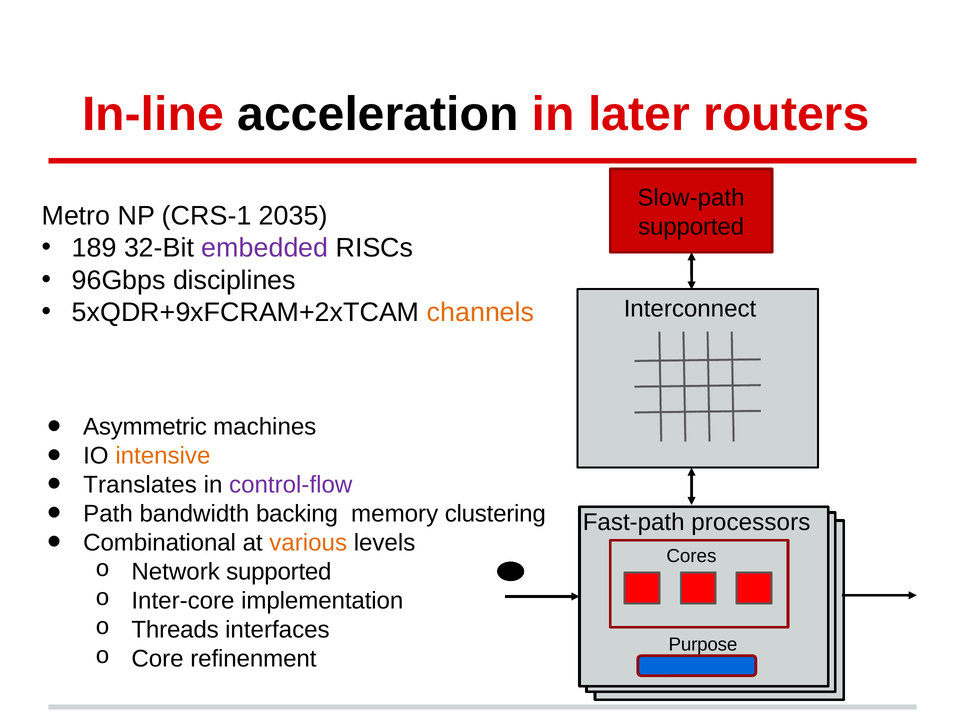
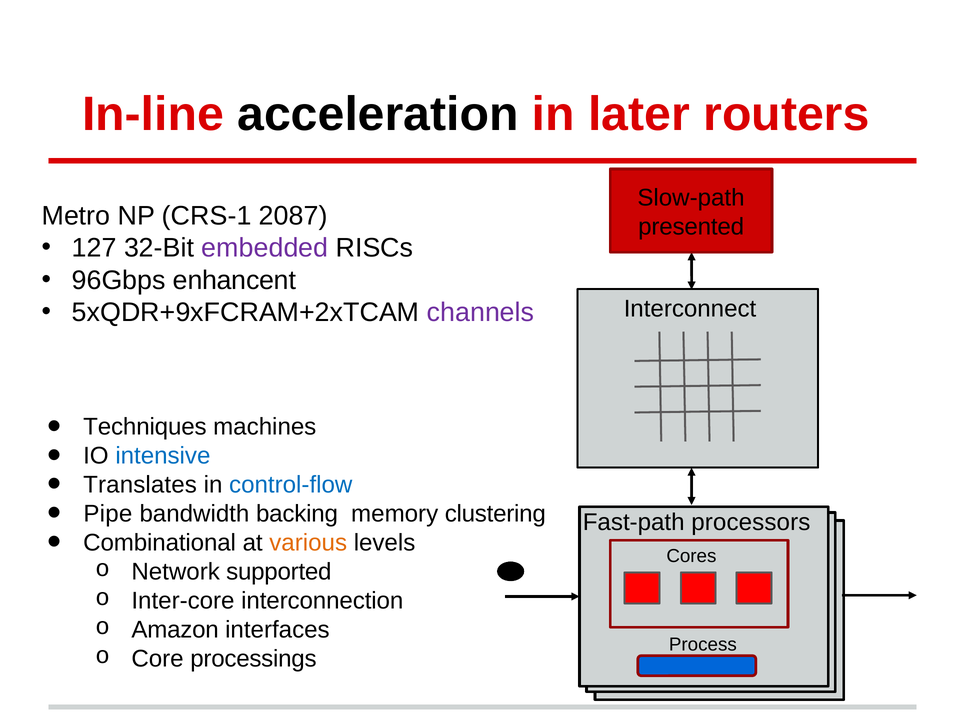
2035: 2035 -> 2087 (293, 216)
supported: supported -> presented (691, 227)
189: 189 -> 127 (94, 248)
disciplines: disciplines -> enhancent (234, 280)
channels colour: orange -> purple (481, 312)
Asymmetric: Asymmetric -> Techniques (145, 427)
intensive colour: orange -> blue (163, 456)
control-flow colour: purple -> blue (291, 485)
Path: Path -> Pipe (108, 514)
implementation: implementation -> interconnection (322, 600)
Threads: Threads -> Amazon (175, 629)
Purpose: Purpose -> Process (703, 644)
refinenment: refinenment -> processings (253, 658)
